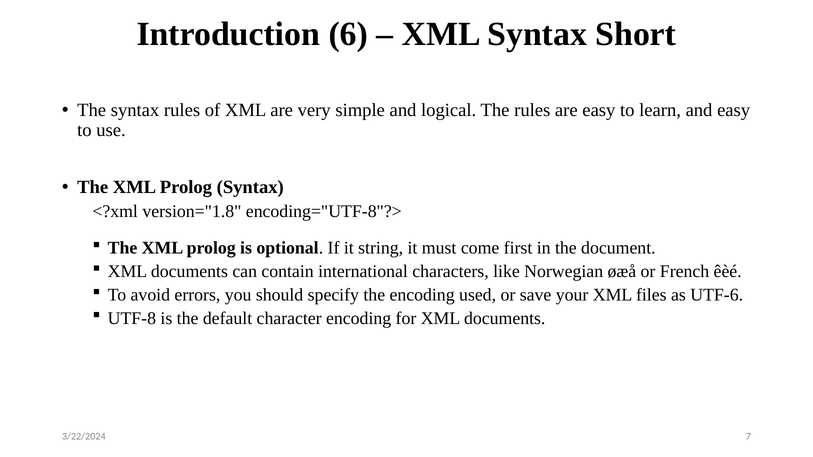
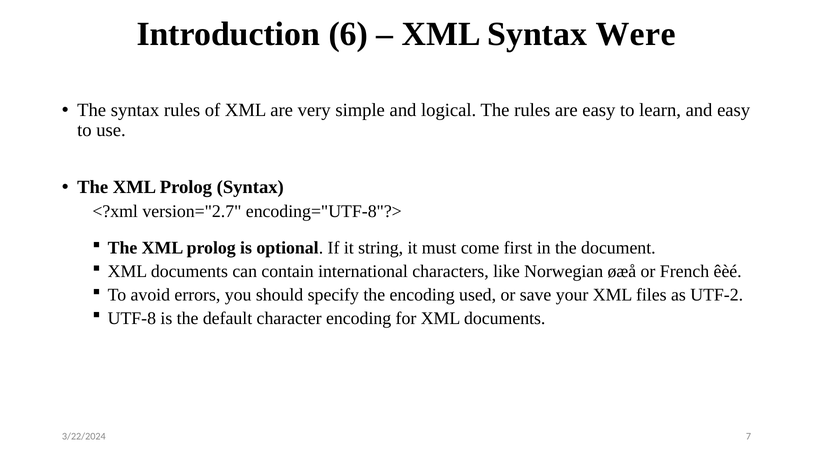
Short: Short -> Were (636, 34)
version="1.8: version="1.8 -> version="2.7 (192, 211)
UTF-6: UTF-6 -> UTF-2 (717, 295)
